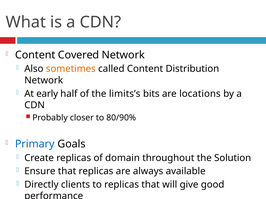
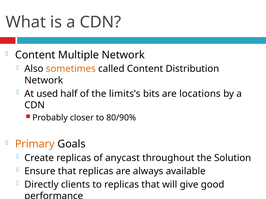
Covered: Covered -> Multiple (79, 55)
early: early -> used (47, 94)
Primary colour: blue -> orange (35, 144)
domain: domain -> anycast (122, 158)
